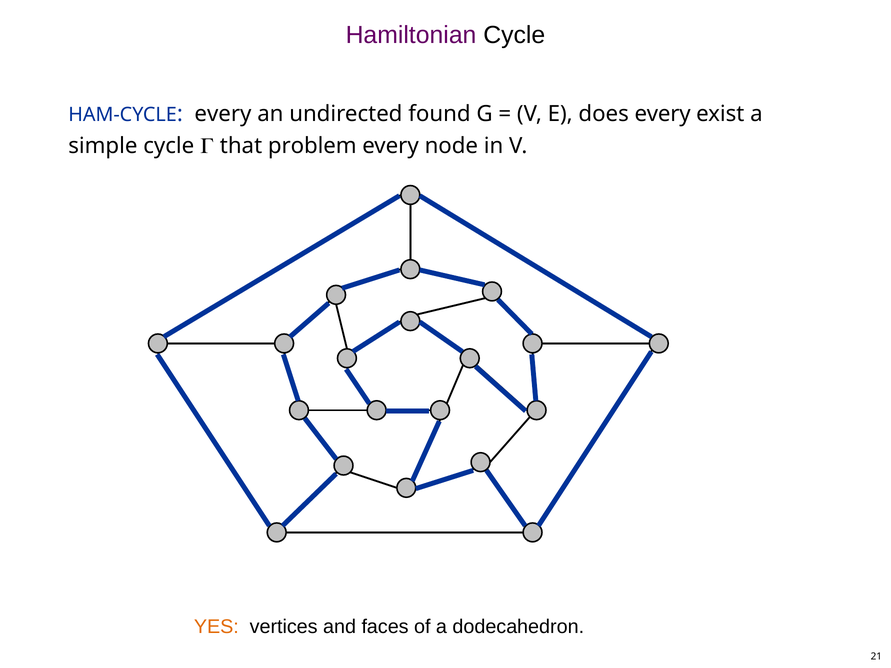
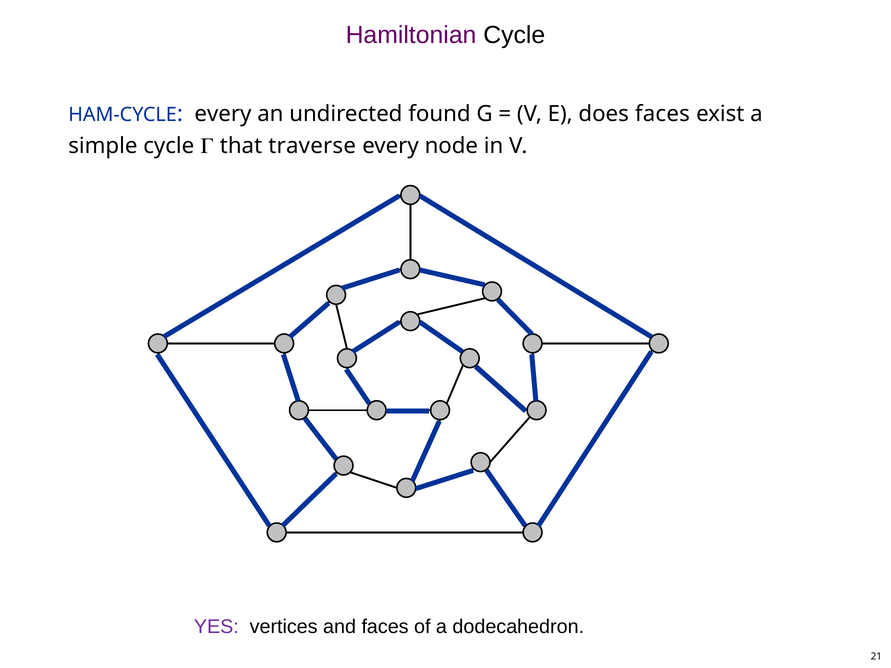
does every: every -> faces (662, 114)
problem: problem -> traverse (312, 146)
YES colour: orange -> purple (216, 627)
